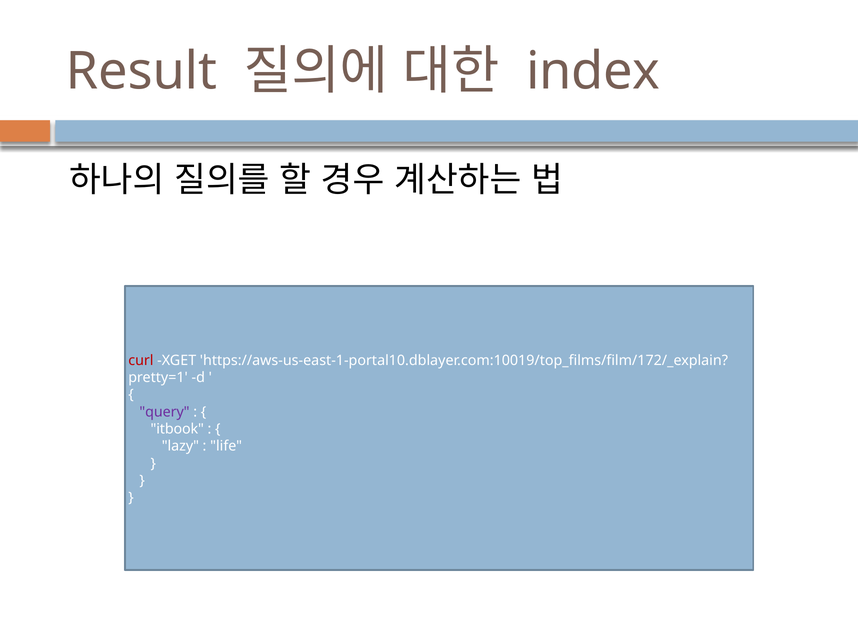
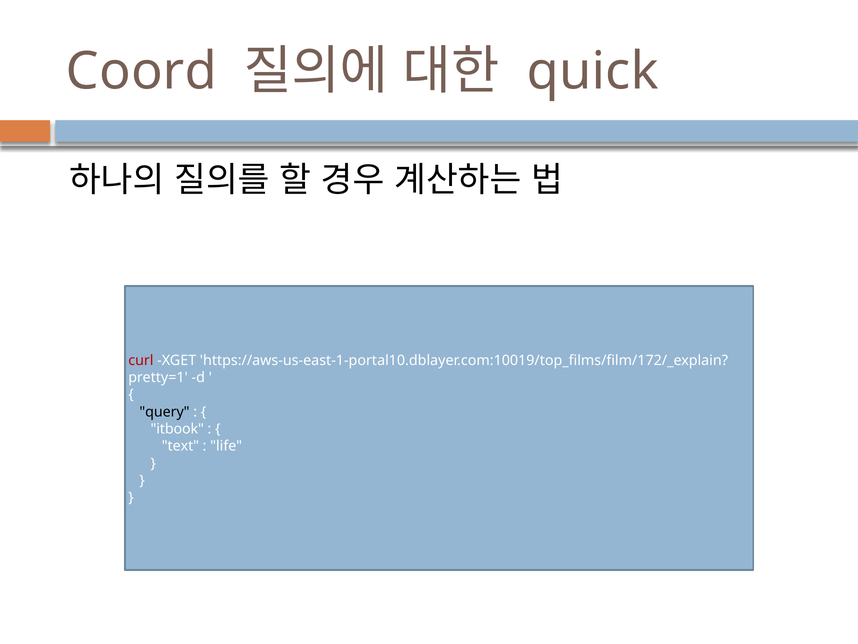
Result: Result -> Coord (141, 72)
index: index -> quick (593, 72)
query colour: purple -> black (165, 412)
lazy: lazy -> text (180, 446)
